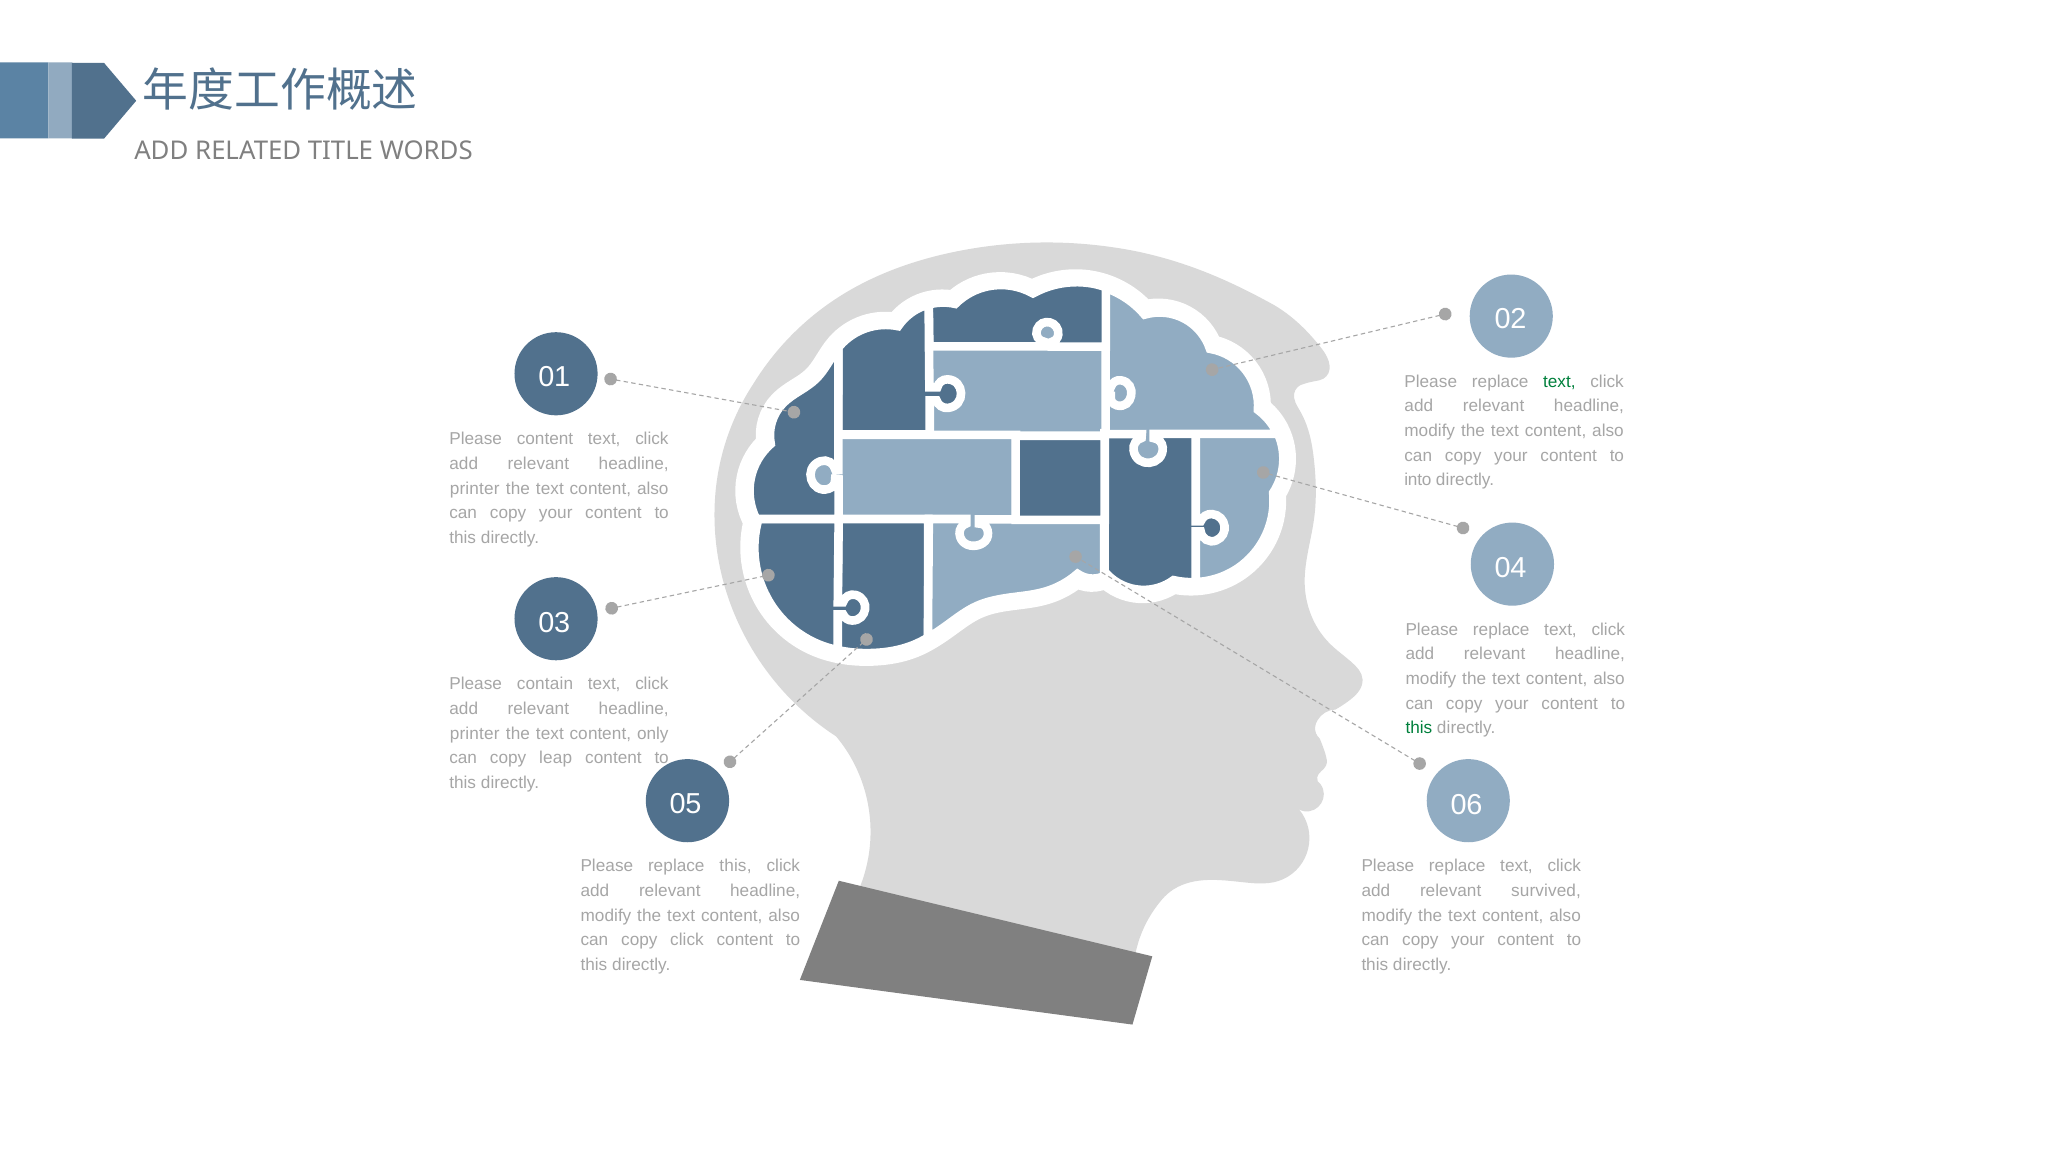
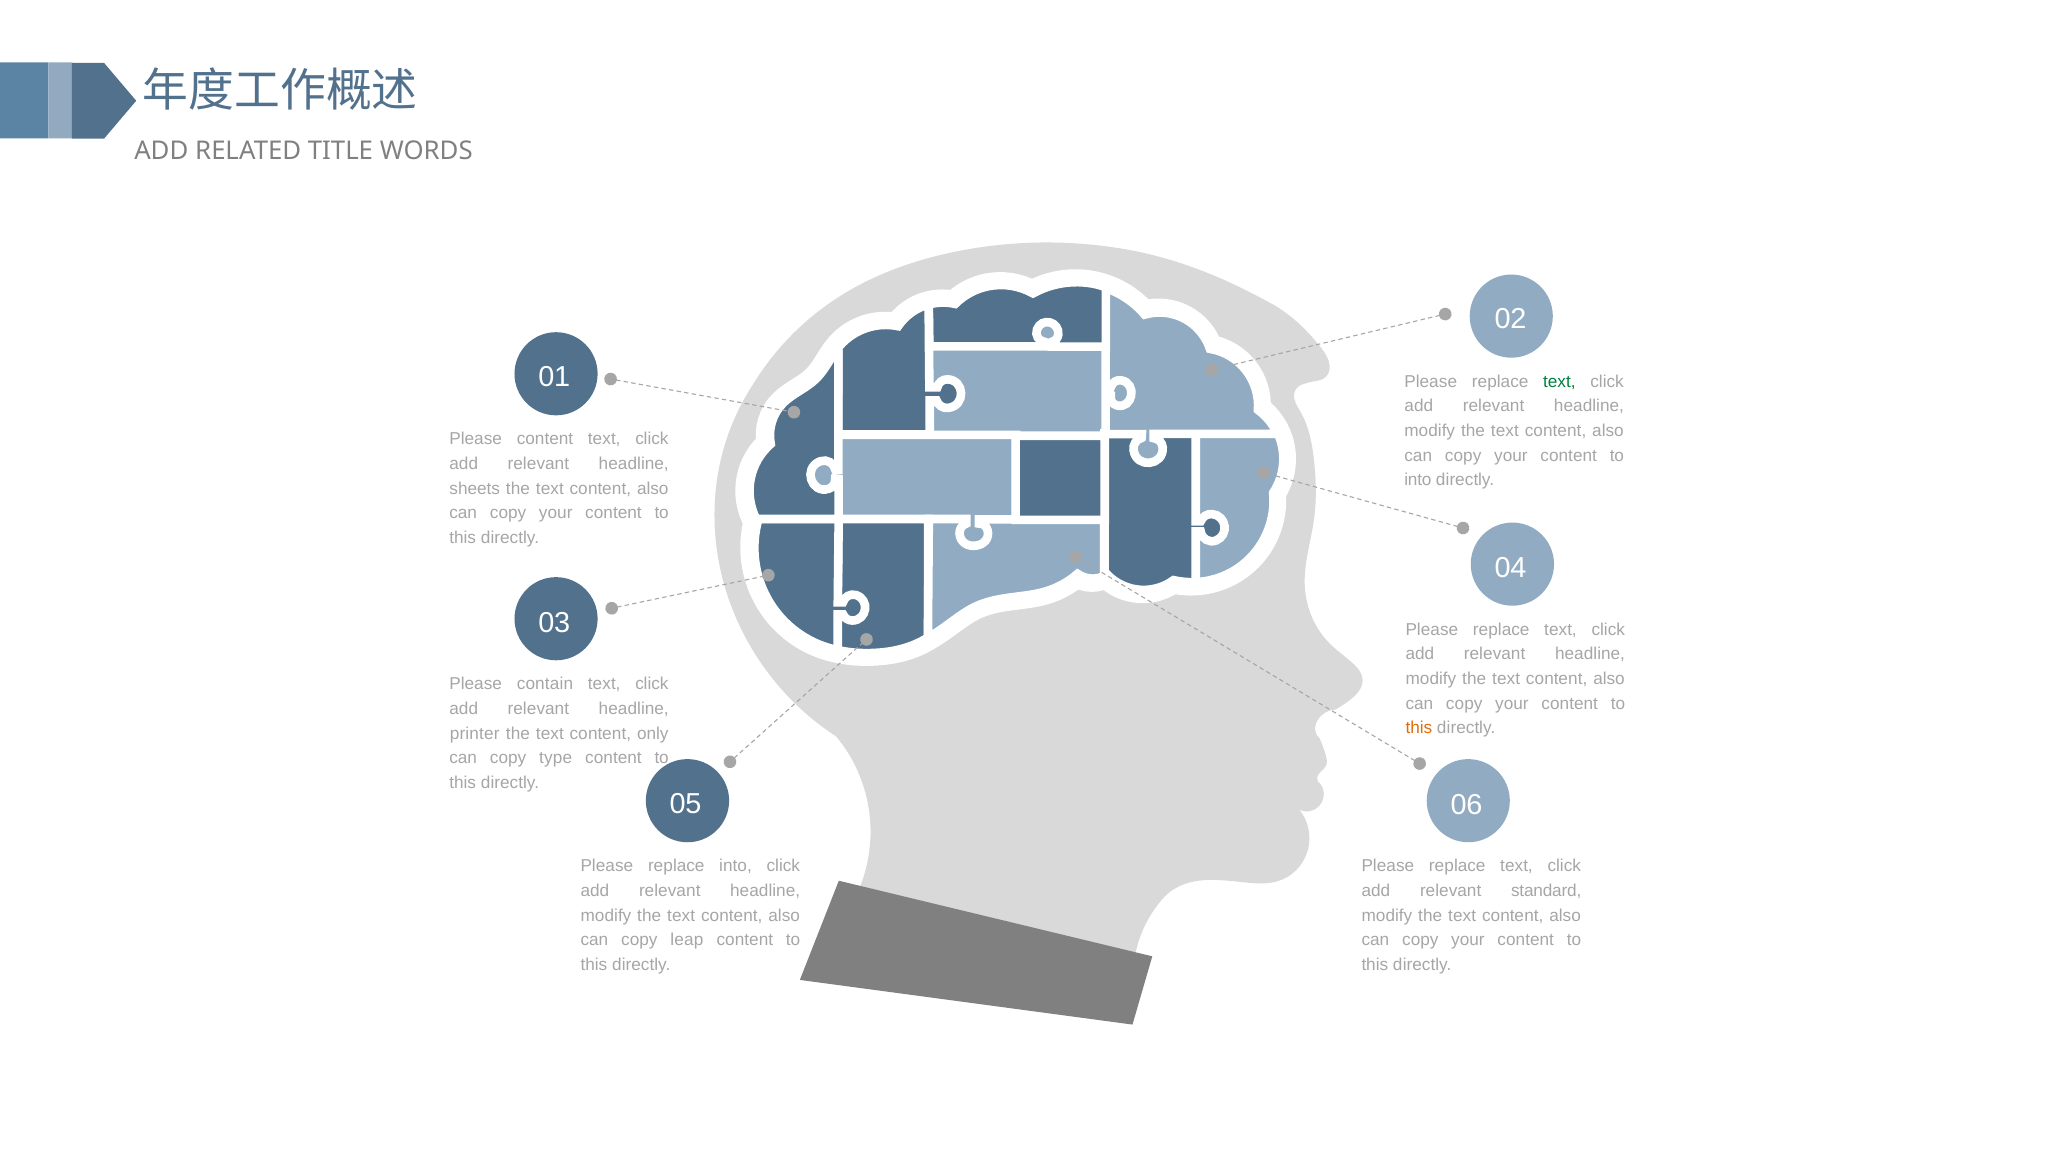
printer: printer -> sheets (475, 488)
this colour: green -> orange (1419, 728)
leap: leap -> type (556, 758)
replace this: this -> into (736, 866)
survived: survived -> standard (1546, 890)
copy click: click -> leap (687, 940)
